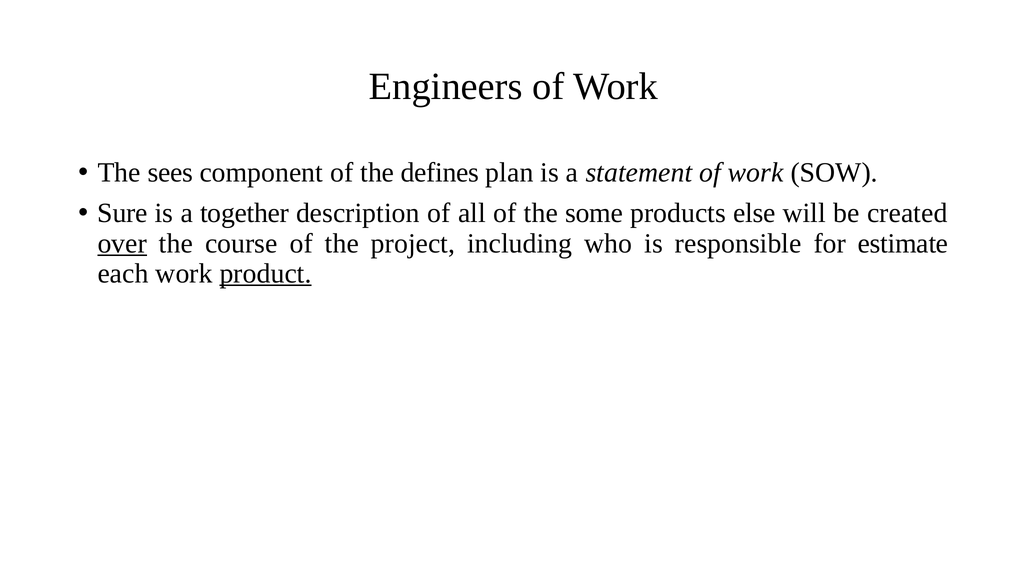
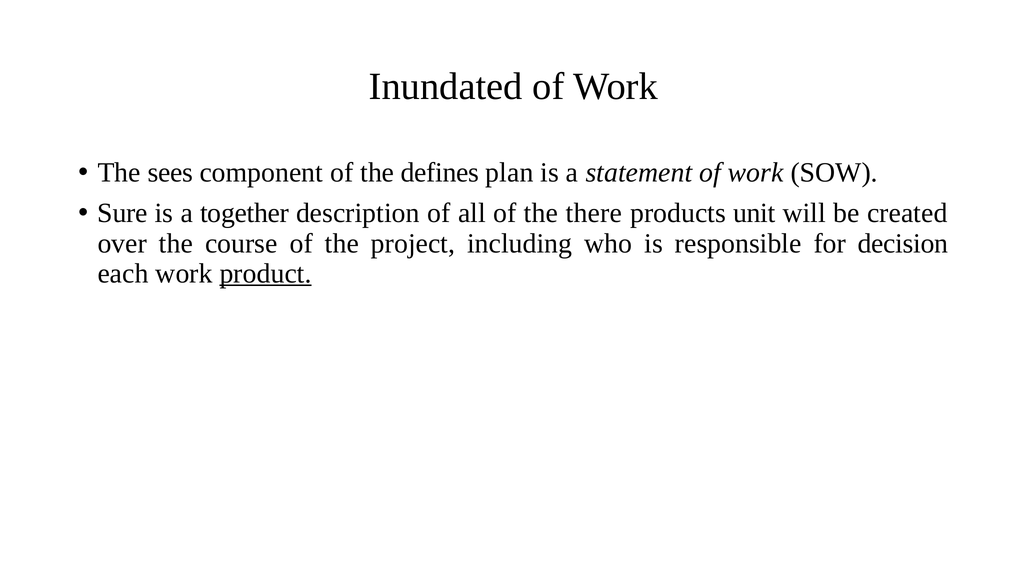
Engineers: Engineers -> Inundated (446, 86)
some: some -> there (594, 213)
else: else -> unit (754, 213)
over underline: present -> none (122, 243)
estimate: estimate -> decision (903, 243)
